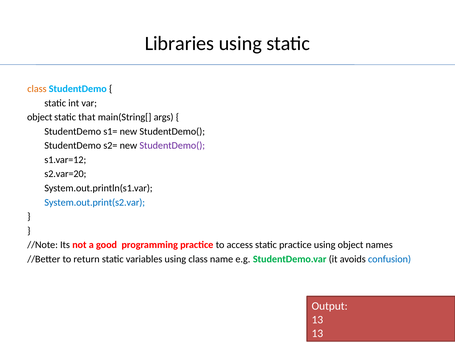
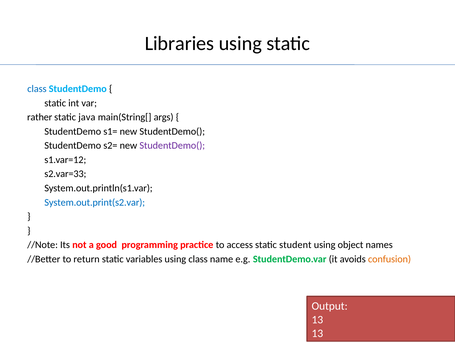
class colour: orange -> blue (37, 89)
object: object -> rather (40, 117)
that: that -> java (87, 117)
s2.var=20: s2.var=20 -> s2.var=33 (65, 174)
static practice: practice -> student (295, 244)
confusion colour: blue -> orange (389, 258)
